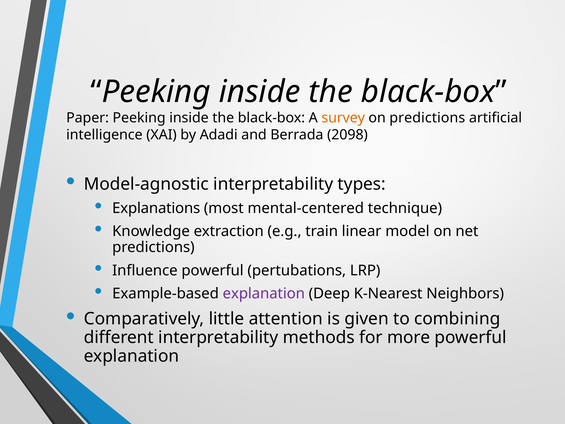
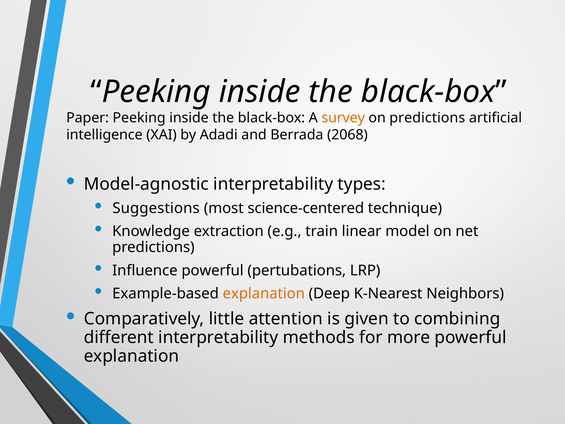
2098: 2098 -> 2068 (347, 135)
Explanations: Explanations -> Suggestions (156, 208)
mental-centered: mental-centered -> science-centered (306, 208)
explanation colour: purple -> orange (264, 293)
